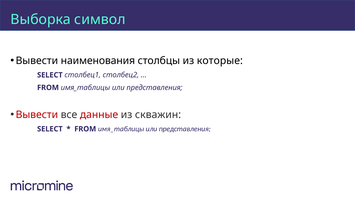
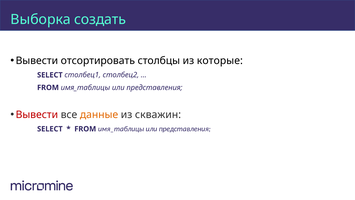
символ: символ -> создать (100, 19)
наименования: наименования -> отсортировать (98, 61)
данные colour: red -> orange (99, 115)
